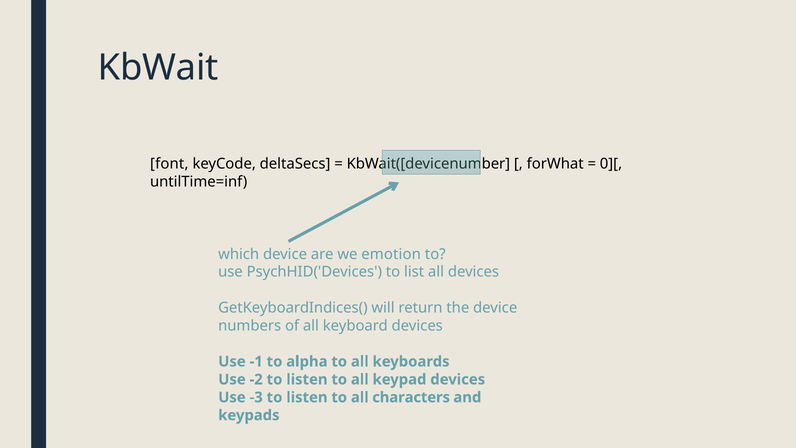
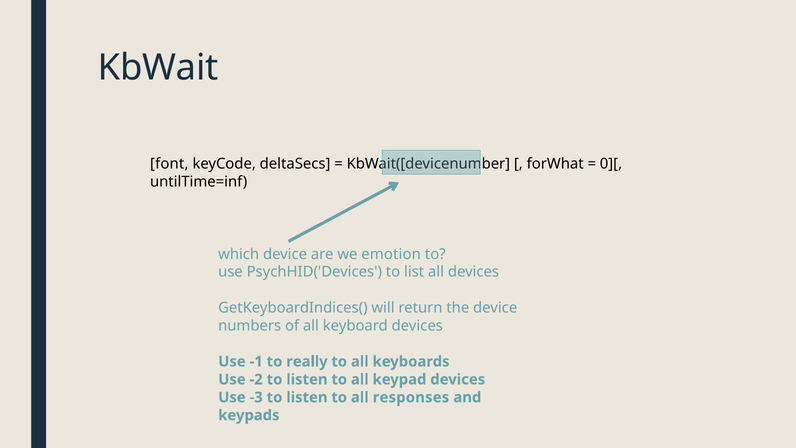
alpha: alpha -> really (307, 361)
characters: characters -> responses (411, 397)
